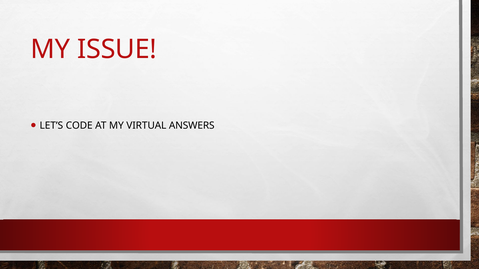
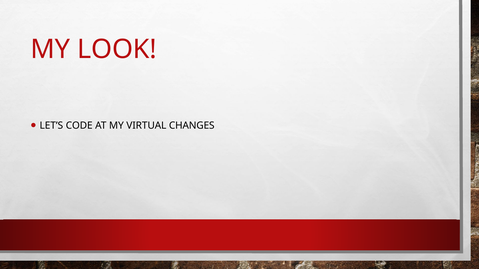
ISSUE: ISSUE -> LOOK (117, 49)
ANSWERS: ANSWERS -> CHANGES (192, 126)
